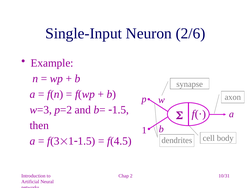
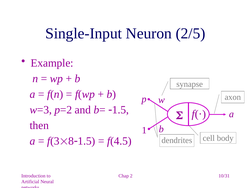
2/6: 2/6 -> 2/5 (191, 33)
1: 1 -> 8 (71, 141)
